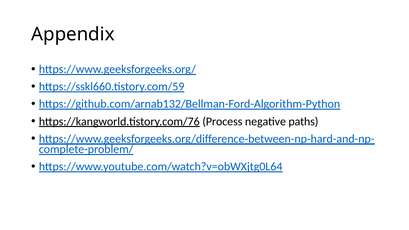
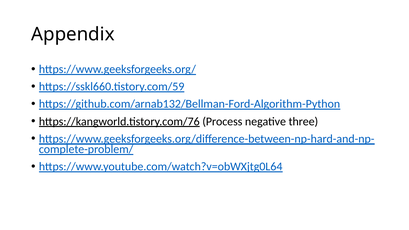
paths: paths -> three (303, 121)
